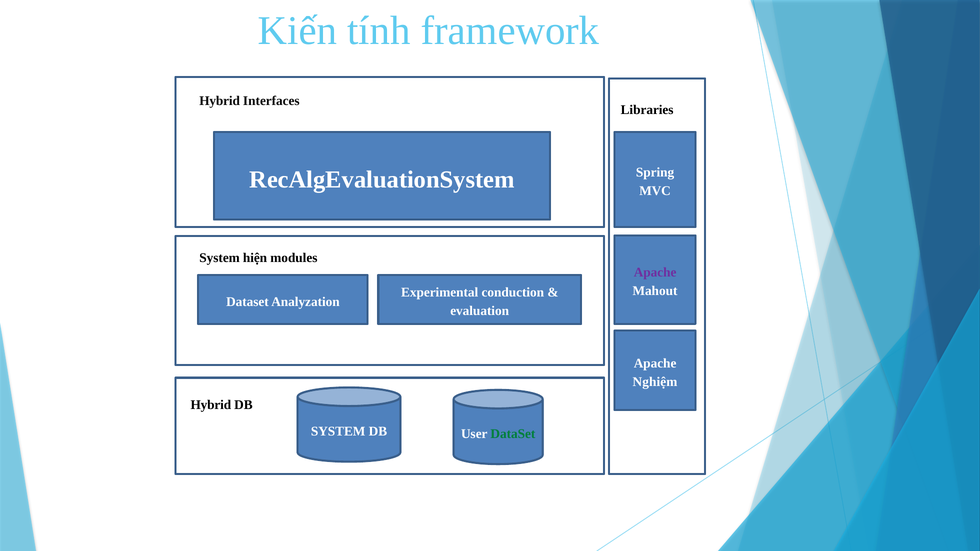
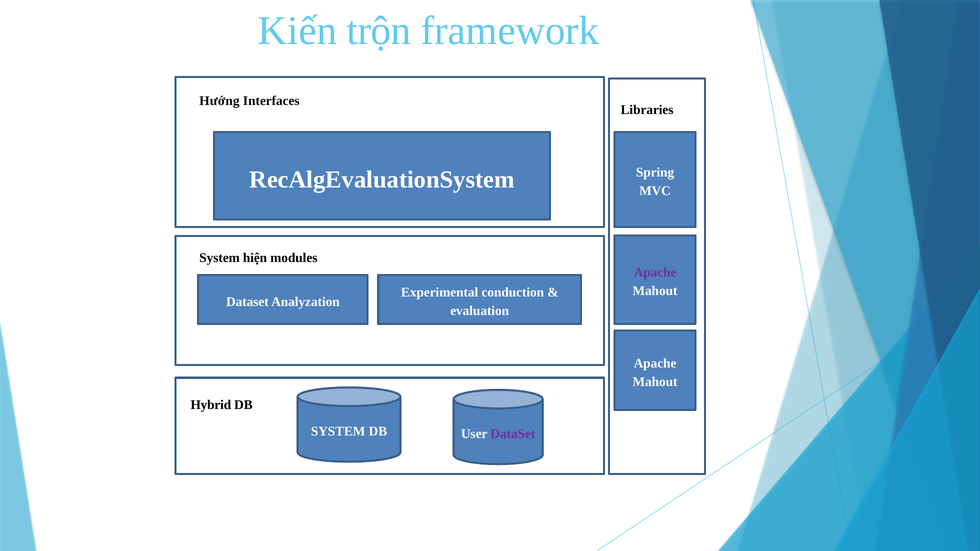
tính: tính -> trộn (379, 31)
Hybrid: Hybrid -> Hướng (219, 101)
Nghiệm: Nghiệm -> Mahout (655, 382)
DataSet colour: green -> purple (513, 434)
